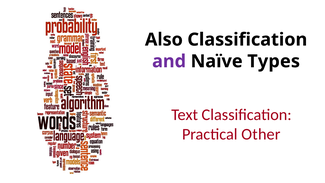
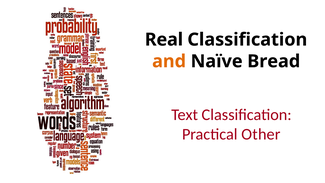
Also: Also -> Real (164, 40)
and colour: purple -> orange (169, 61)
Types: Types -> Bread (274, 61)
